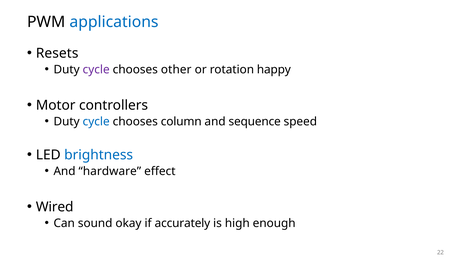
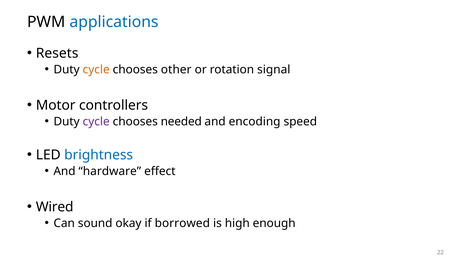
cycle colour: purple -> orange (96, 70)
happy: happy -> signal (274, 70)
cycle colour: blue -> purple (96, 122)
column: column -> needed (181, 122)
sequence: sequence -> encoding (255, 122)
accurately: accurately -> borrowed (182, 223)
